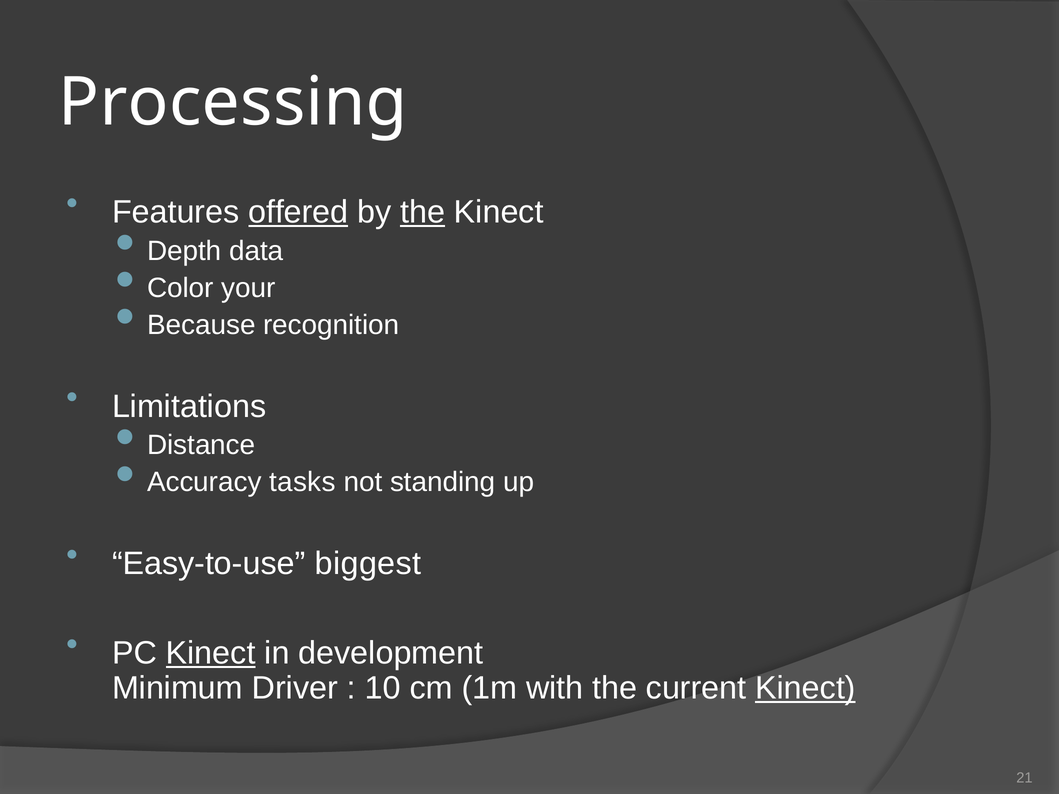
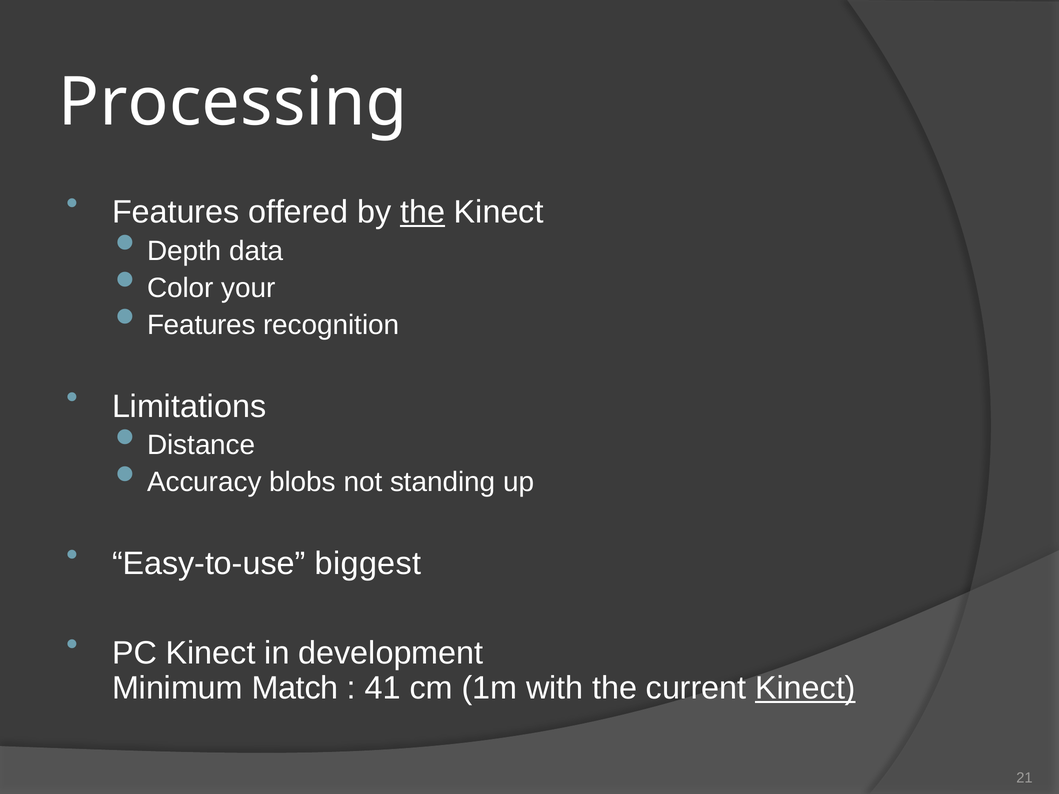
offered underline: present -> none (298, 212)
Because: Because -> Features (201, 325)
tasks: tasks -> blobs (303, 482)
Kinect underline: present -> none (211, 653)
Driver: Driver -> Match (295, 688)
10: 10 -> 41 (383, 688)
